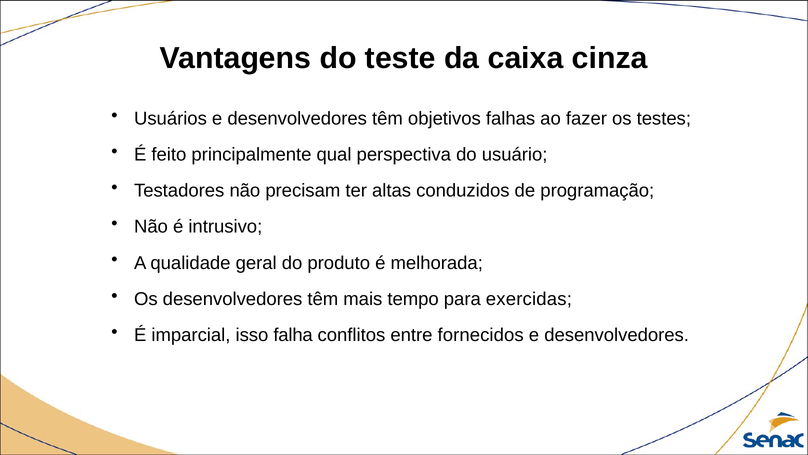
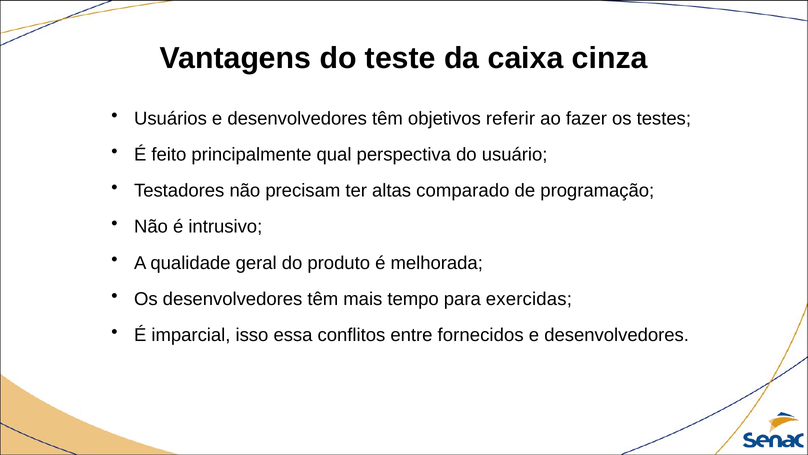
falhas: falhas -> referir (510, 119)
conduzidos: conduzidos -> comparado (463, 191)
falha: falha -> essa (293, 335)
